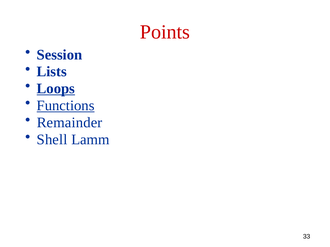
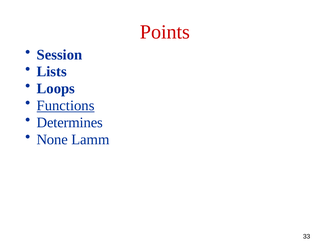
Loops underline: present -> none (56, 89)
Remainder: Remainder -> Determines (70, 123)
Shell: Shell -> None (52, 140)
